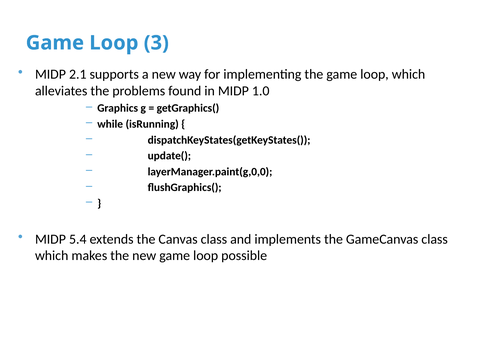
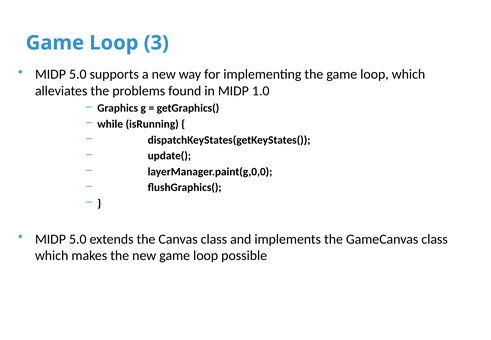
2.1: 2.1 -> 5.0 (78, 74)
5.4: 5.4 -> 5.0 (78, 239)
